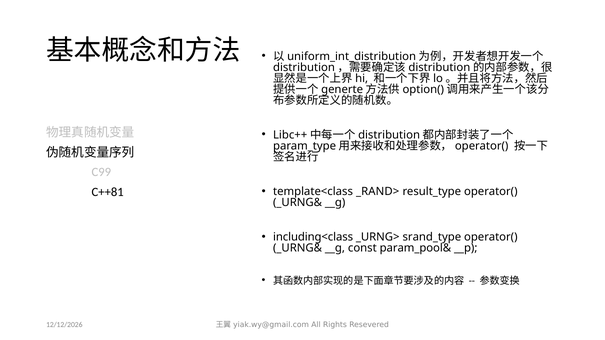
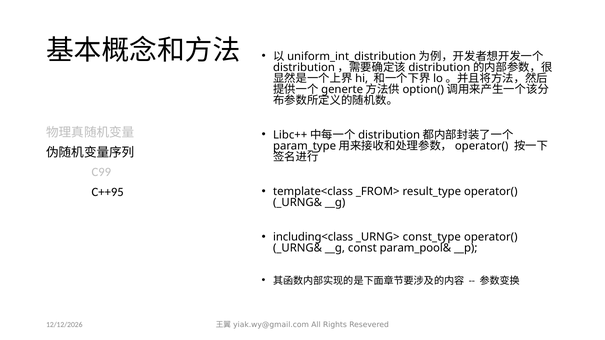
_RAND>: _RAND> -> _FROM> (378, 192)
C++81: C++81 -> C++95 (108, 192)
srand_type: srand_type -> const_type (432, 237)
